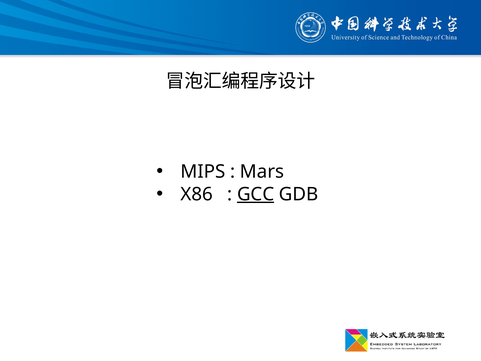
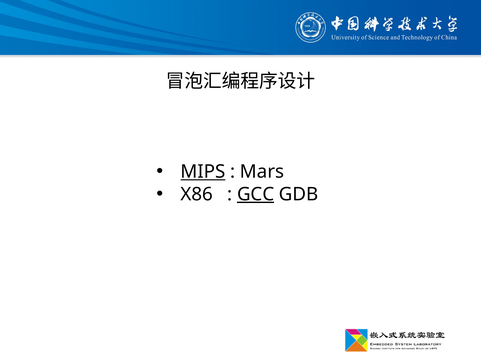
MIPS underline: none -> present (203, 172)
